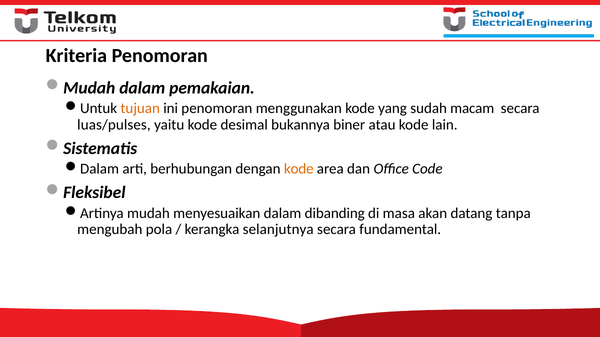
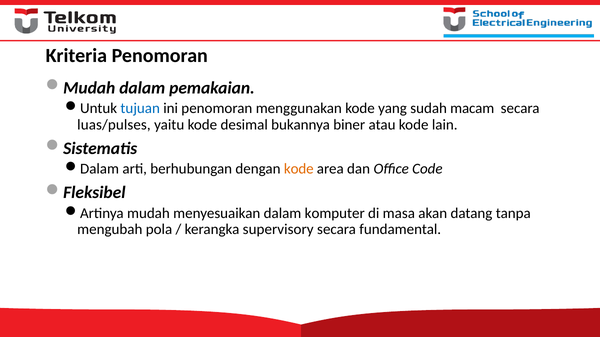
tujuan colour: orange -> blue (140, 109)
dibanding: dibanding -> komputer (335, 214)
selanjutnya: selanjutnya -> supervisory (278, 230)
